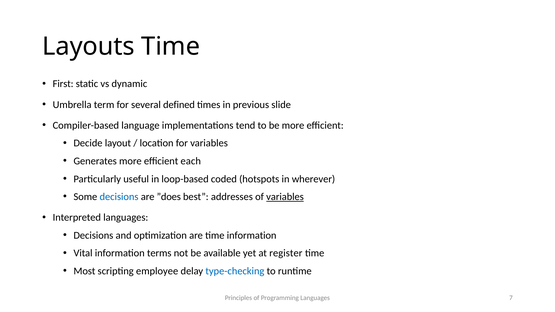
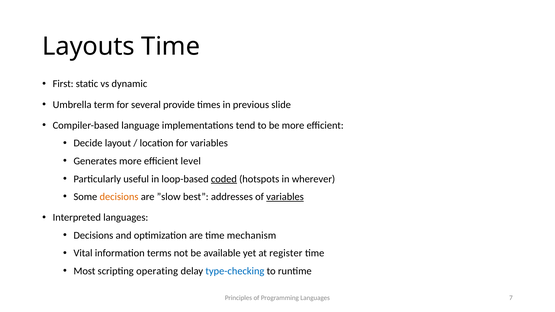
defined: defined -> provide (179, 105)
each: each -> level (191, 161)
coded underline: none -> present (224, 179)
decisions colour: blue -> orange (119, 197)
”does: ”does -> ”slow (169, 197)
time information: information -> mechanism (252, 235)
employee: employee -> operating (157, 271)
